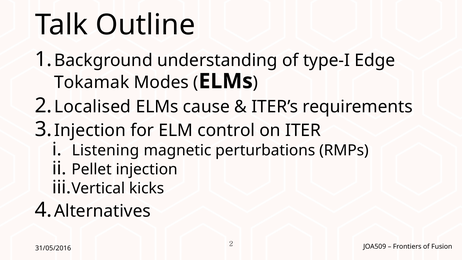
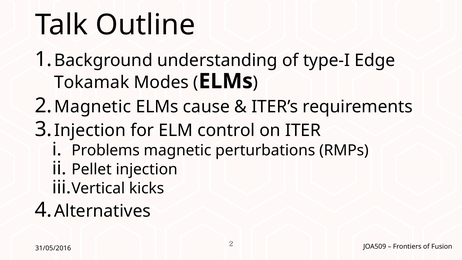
2 Localised: Localised -> Magnetic (93, 107)
Listening: Listening -> Problems (106, 150)
